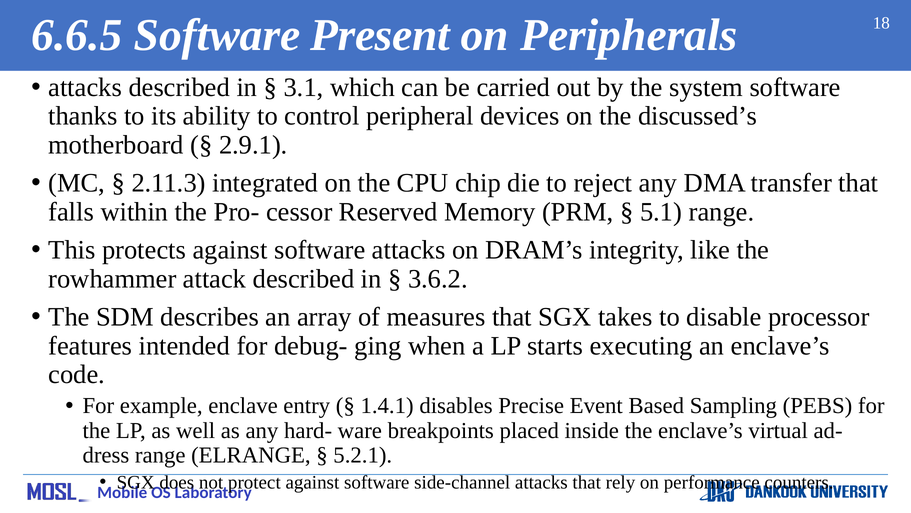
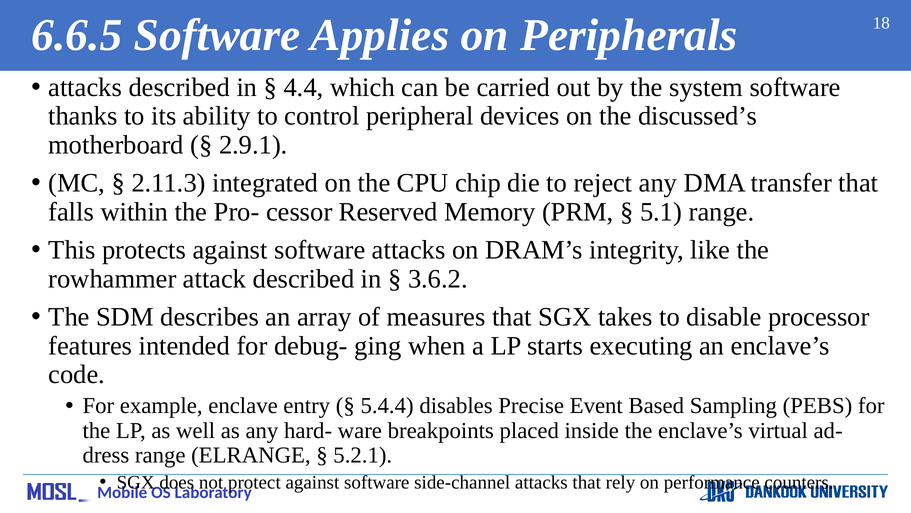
Present: Present -> Applies (380, 35)
3.1: 3.1 -> 4.4 (304, 87)
1.4.1: 1.4.1 -> 5.4.4 (387, 405)
